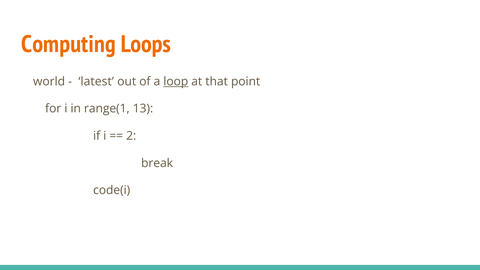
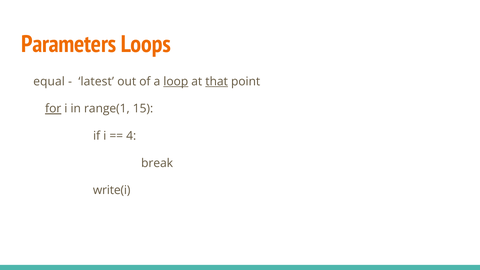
Computing: Computing -> Parameters (69, 44)
world: world -> equal (49, 81)
that underline: none -> present (217, 81)
for underline: none -> present (53, 109)
13: 13 -> 15 (143, 109)
2: 2 -> 4 (131, 136)
code(i: code(i -> write(i (112, 190)
